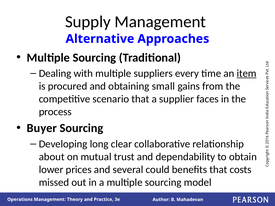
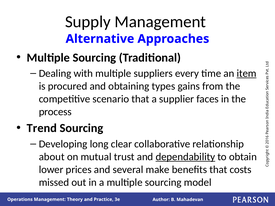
small: small -> types (163, 86)
Buyer: Buyer -> Trend (42, 128)
dependability underline: none -> present (185, 157)
could: could -> make (158, 170)
